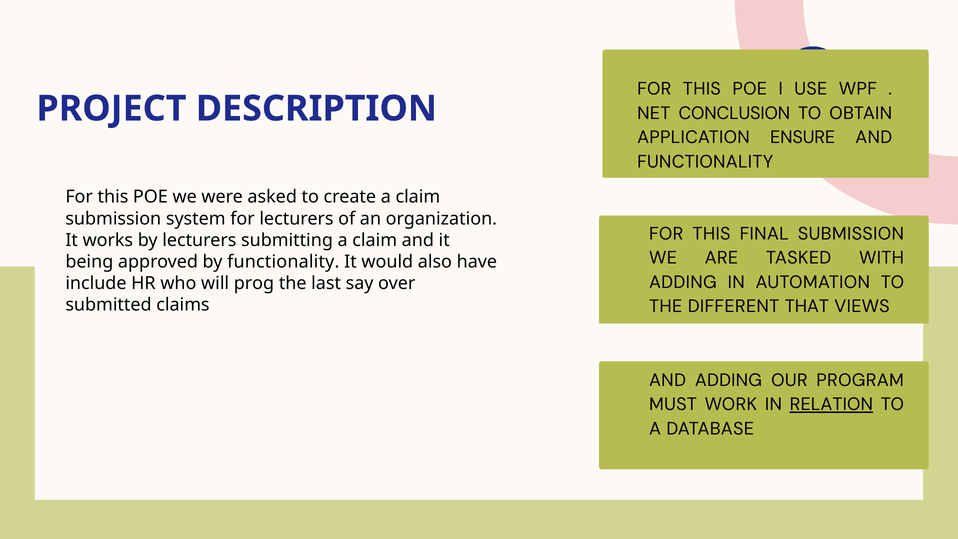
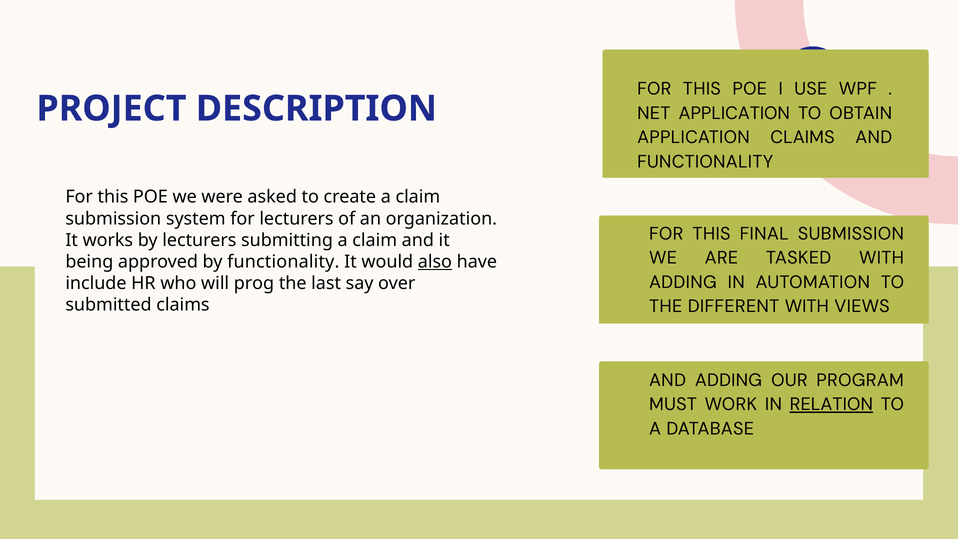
NET CONCLUSION: CONCLUSION -> APPLICATION (734, 113)
APPLICATION ENSURE: ENSURE -> CLAIMS (802, 137)
also underline: none -> present (435, 262)
DIFFERENT THAT: THAT -> WITH (807, 306)
